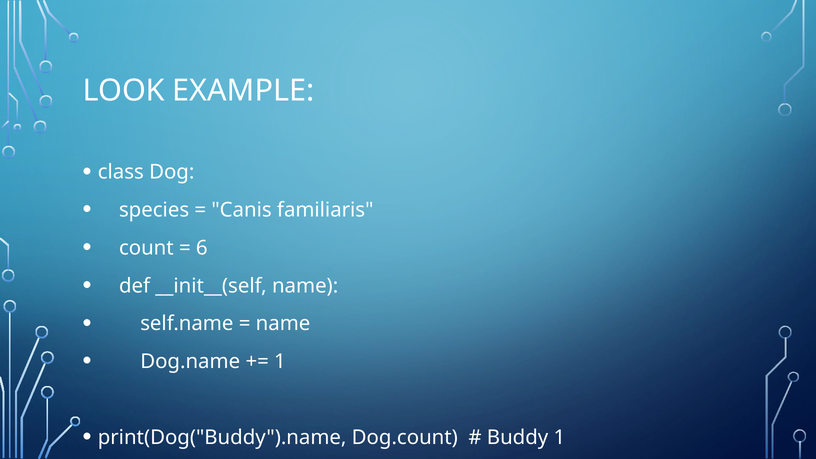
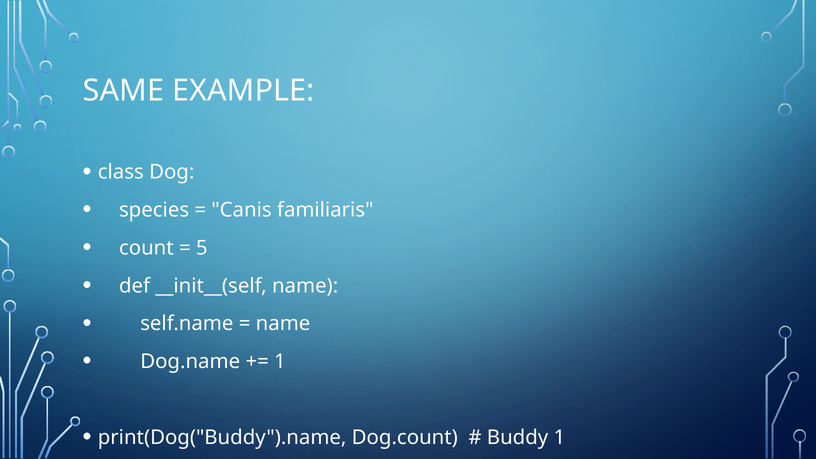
LOOK: LOOK -> SAME (123, 91)
6: 6 -> 5 (202, 248)
